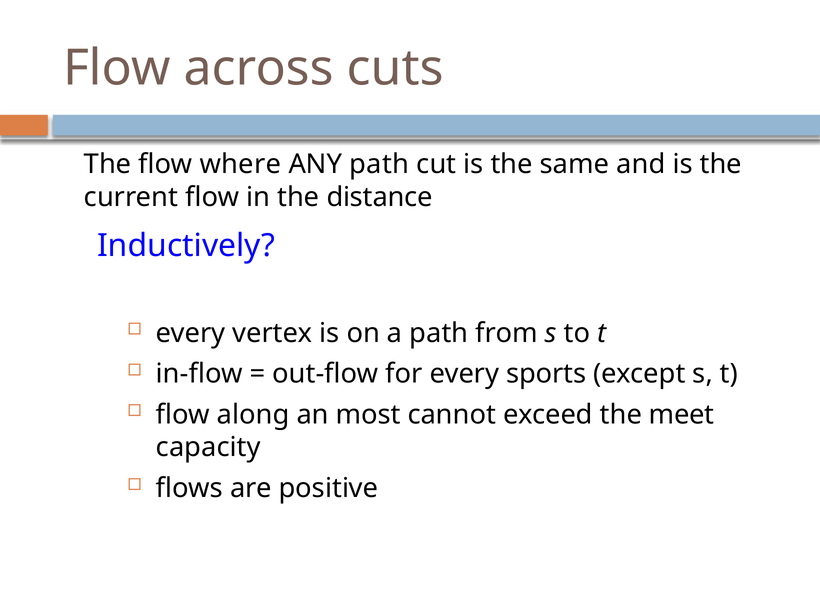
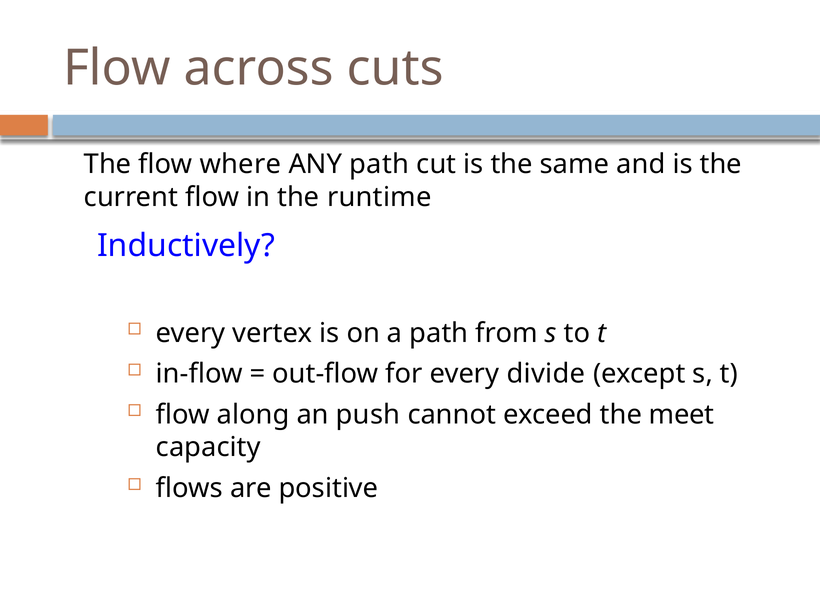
distance: distance -> runtime (379, 197)
sports: sports -> divide (546, 374)
most: most -> push (368, 415)
